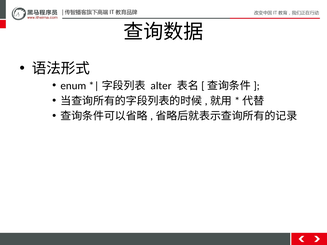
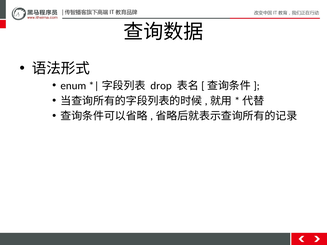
alter: alter -> drop (161, 86)
